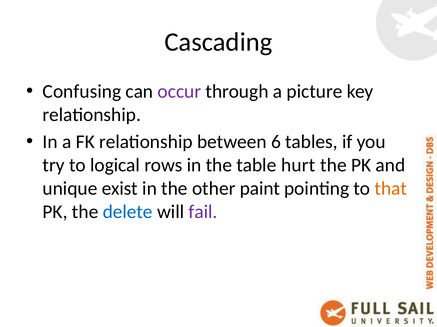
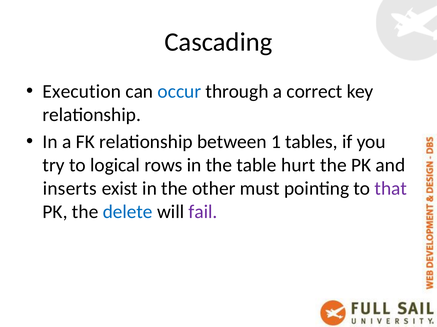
Confusing: Confusing -> Execution (82, 92)
occur colour: purple -> blue (179, 92)
picture: picture -> correct (315, 92)
6: 6 -> 1 (276, 142)
unique: unique -> inserts (70, 189)
paint: paint -> must (260, 189)
that colour: orange -> purple (391, 189)
